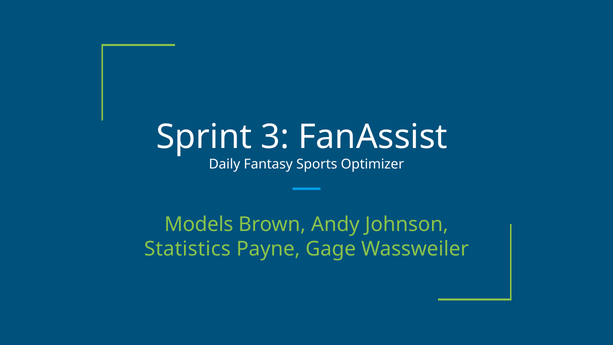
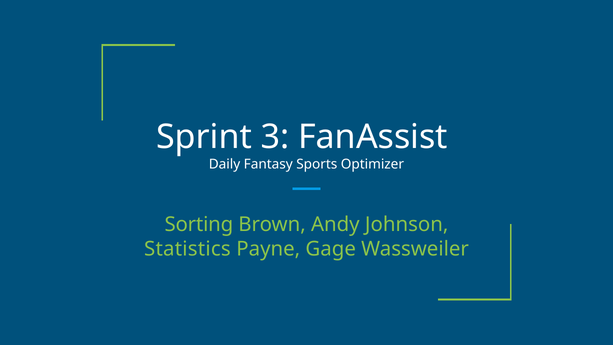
Models: Models -> Sorting (199, 224)
